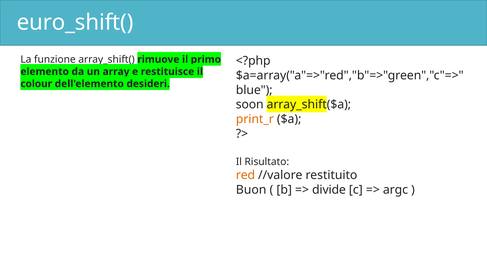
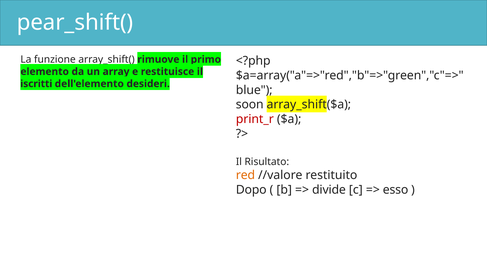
euro_shift(: euro_shift( -> pear_shift( (75, 22)
colour: colour -> iscritti (36, 84)
print_r colour: orange -> red (255, 119)
Buon: Buon -> Dopo (251, 190)
argc: argc -> esso (396, 190)
